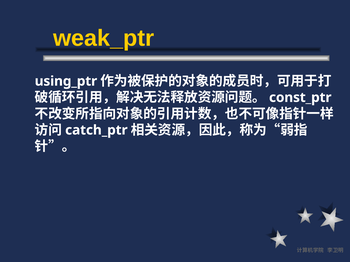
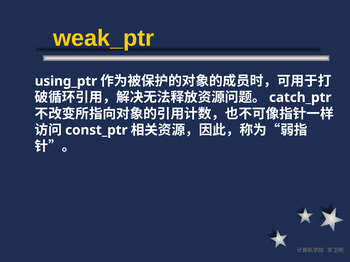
const_ptr: const_ptr -> catch_ptr (300, 98)
catch_ptr: catch_ptr -> const_ptr (96, 130)
